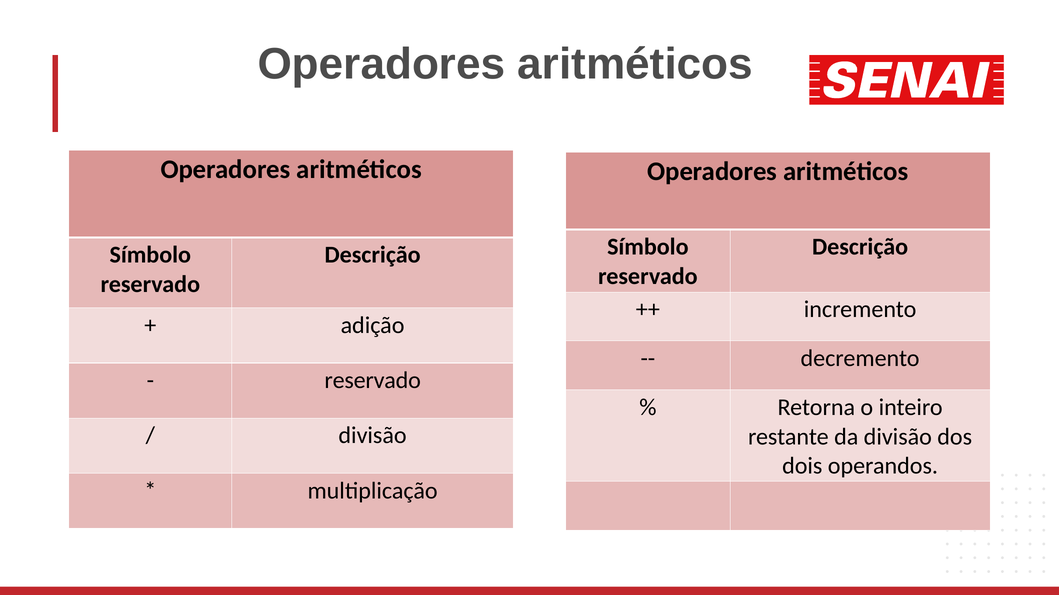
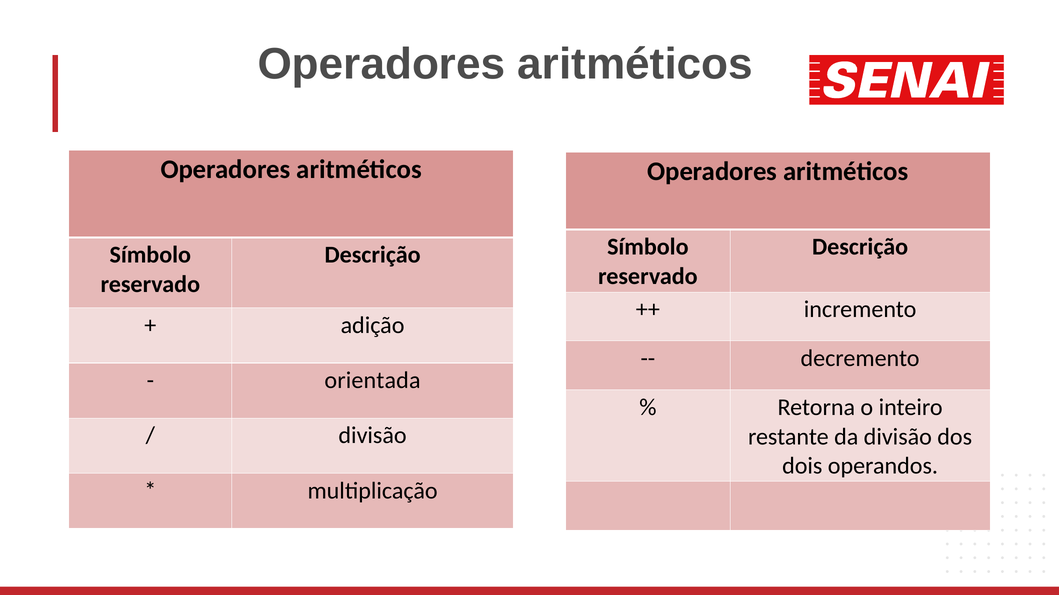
reservado: reservado -> orientada (372, 381)
